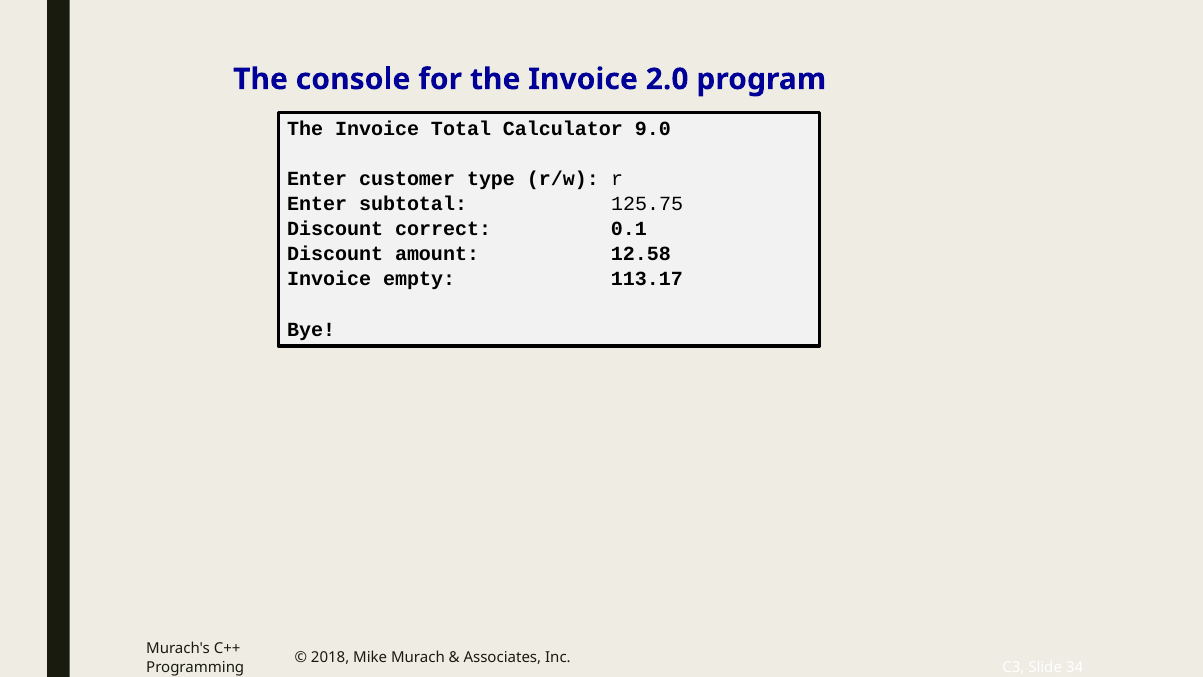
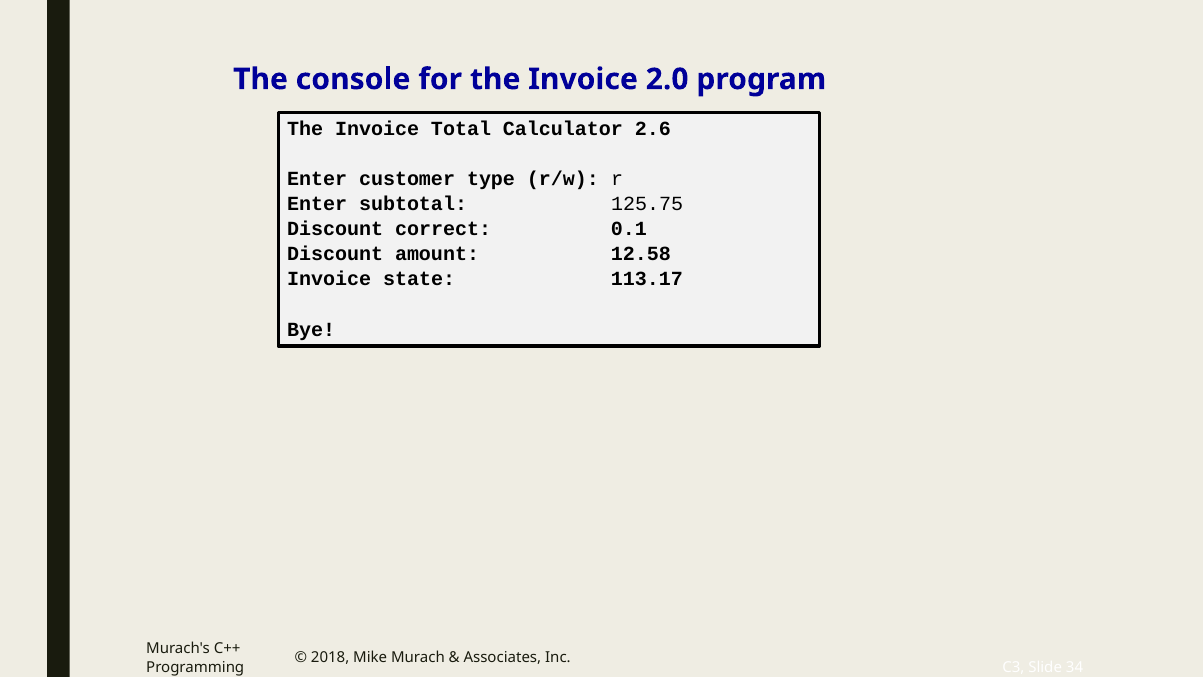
9.0: 9.0 -> 2.6 (653, 129)
empty: empty -> state (419, 279)
